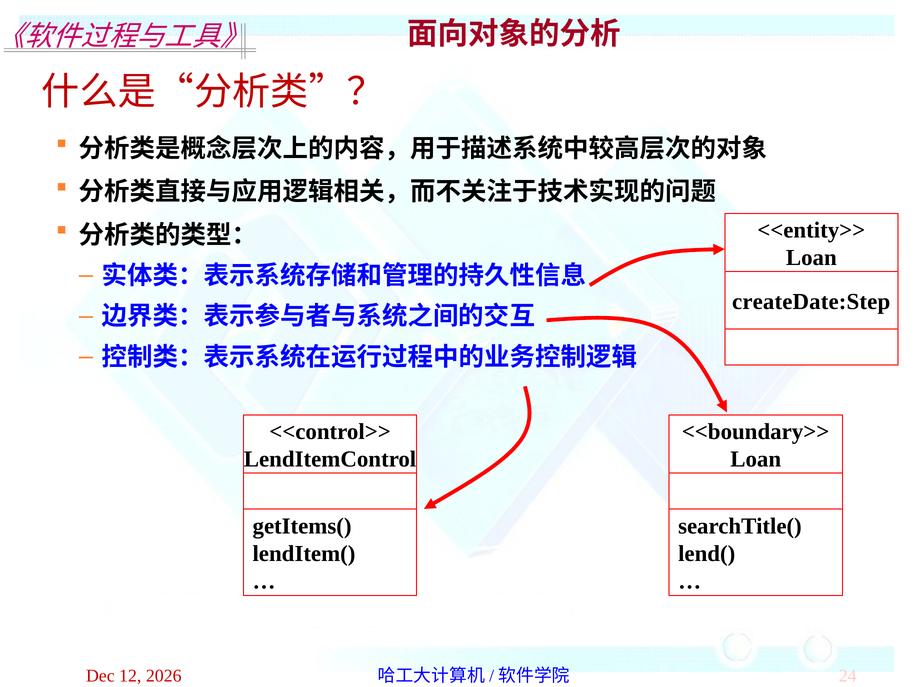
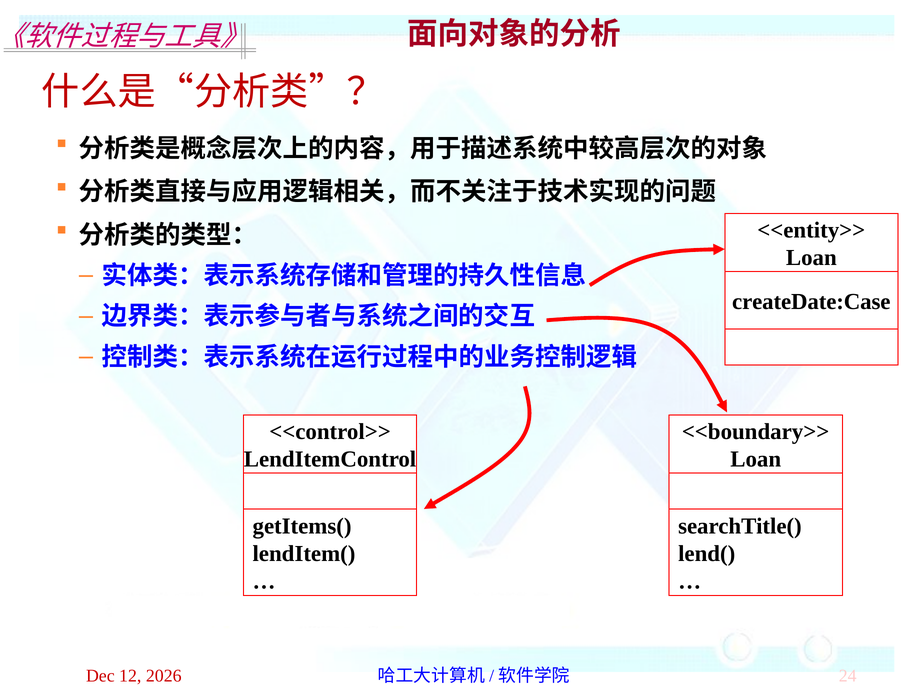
createDate:Step: createDate:Step -> createDate:Case (811, 302)
